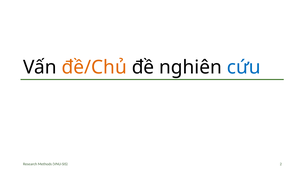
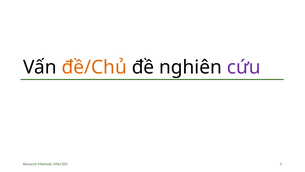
cứu colour: blue -> purple (244, 67)
